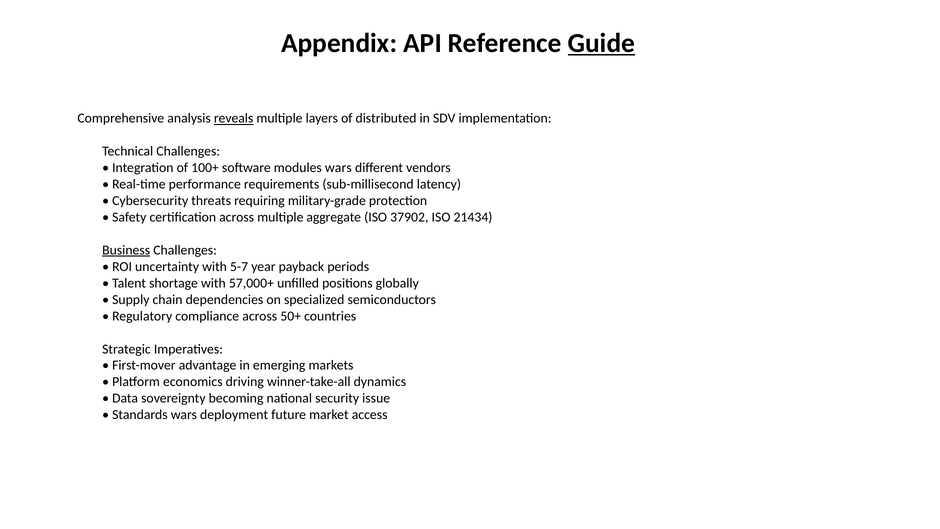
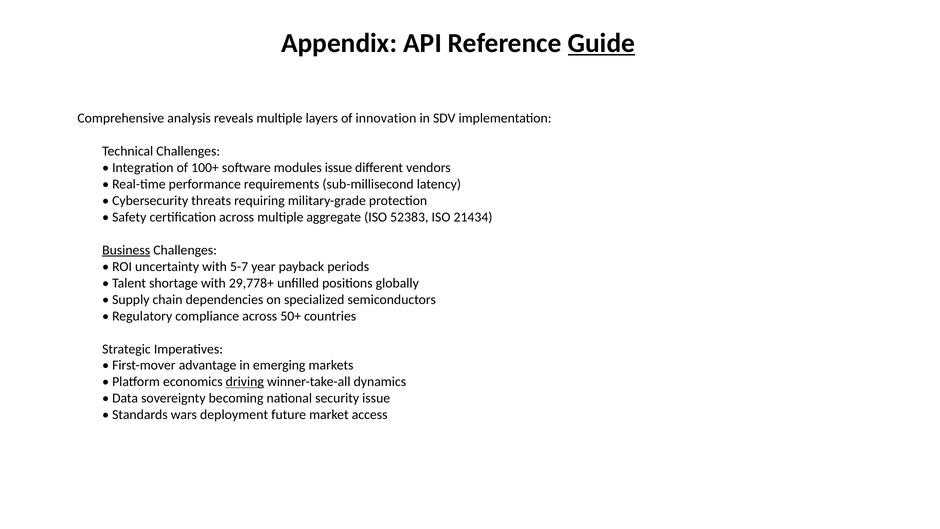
reveals underline: present -> none (234, 118)
distributed: distributed -> innovation (386, 118)
modules wars: wars -> issue (339, 168)
37902: 37902 -> 52383 (409, 217)
57,000+: 57,000+ -> 29,778+ (251, 283)
driving underline: none -> present (245, 382)
